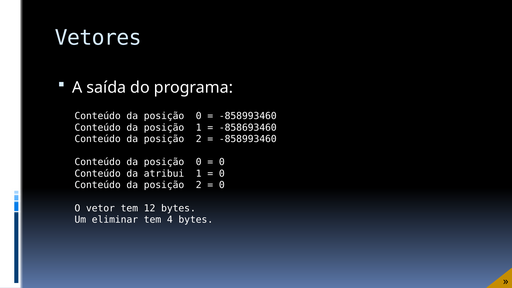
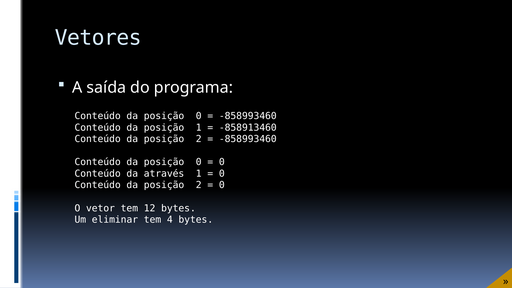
-858693460: -858693460 -> -858913460 (248, 128)
atribui: atribui -> através (164, 174)
